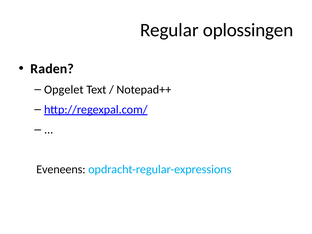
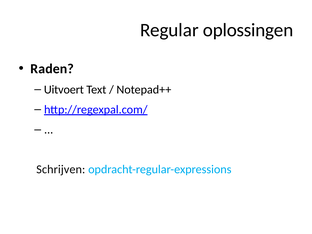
Opgelet: Opgelet -> Uitvoert (64, 90)
Eveneens: Eveneens -> Schrijven (61, 169)
